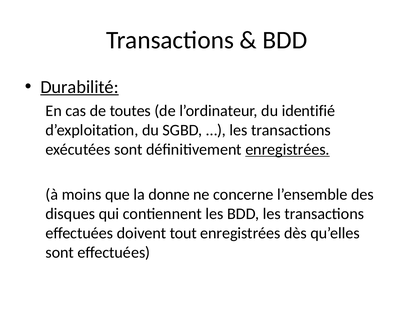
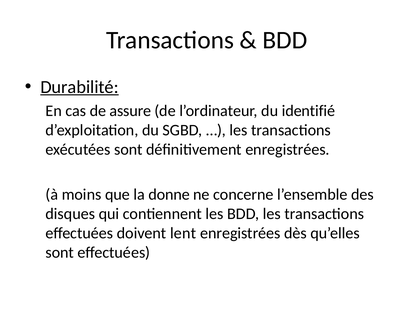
toutes: toutes -> assure (130, 111)
enregistrées underline: present -> none (288, 149)
tout: tout -> lent (183, 233)
